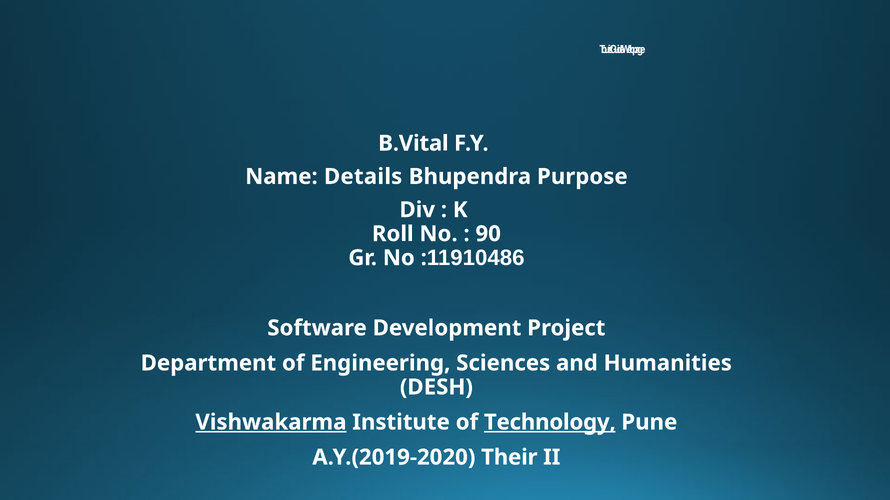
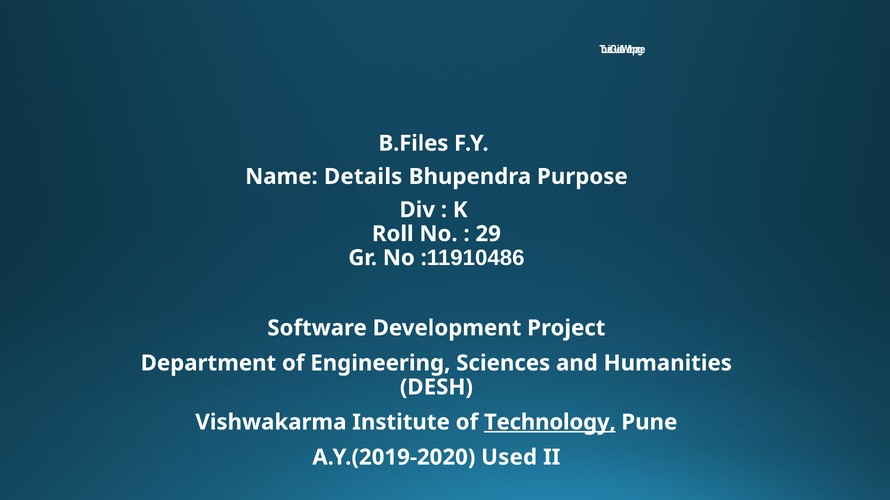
B.Vital: B.Vital -> B.Files (413, 143)
90: 90 -> 29 (488, 234)
Vishwakarma underline: present -> none (271, 423)
Their: Their -> Used (509, 458)
